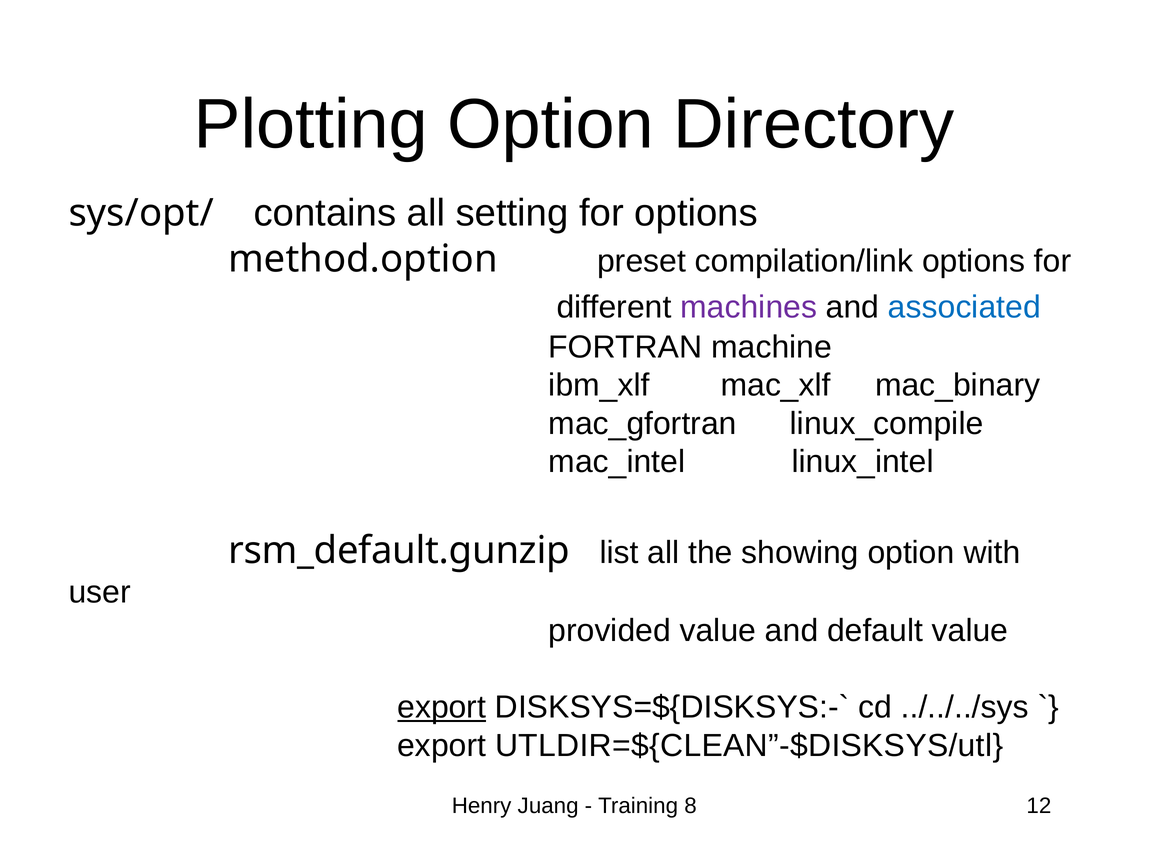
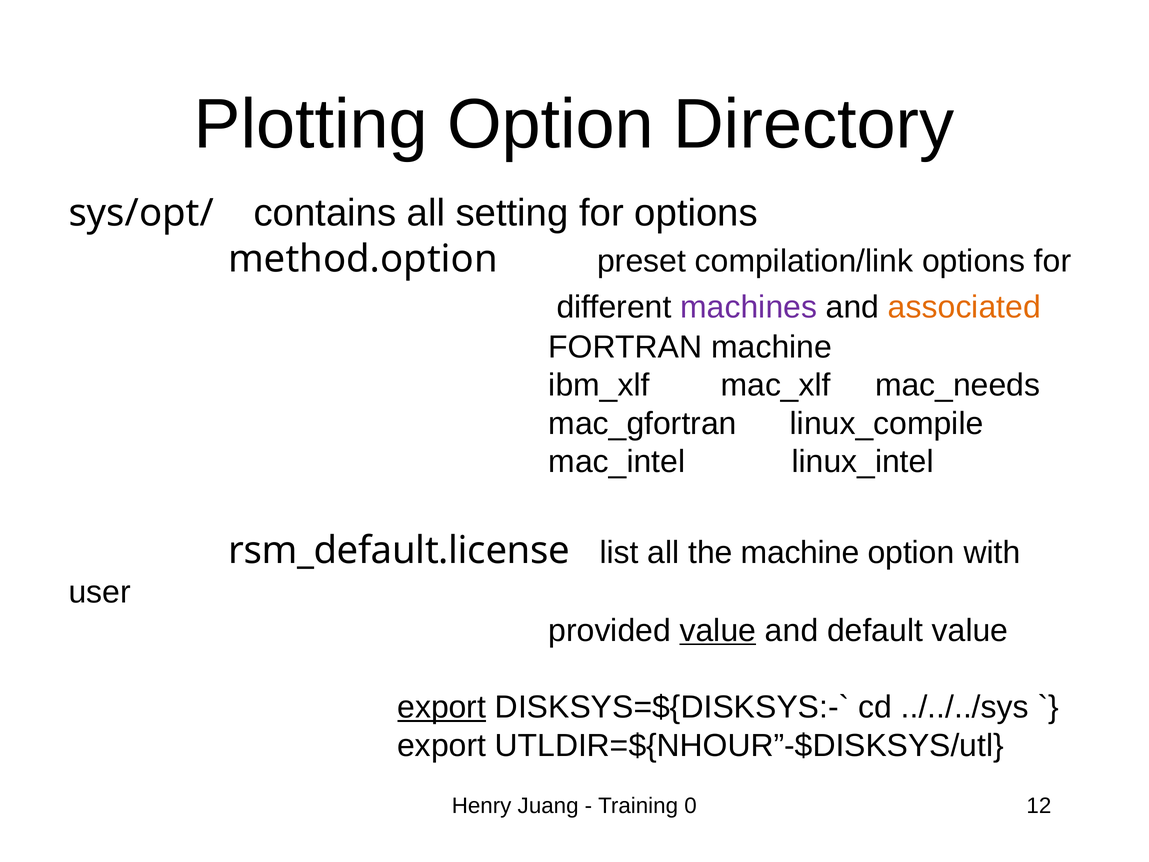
associated colour: blue -> orange (964, 307)
mac_binary: mac_binary -> mac_needs (958, 385)
rsm_default.gunzip: rsm_default.gunzip -> rsm_default.license (399, 550)
the showing: showing -> machine (800, 552)
value underline: none -> present (718, 630)
UTLDIR=${CLEAN”-$DISKSYS/utl: UTLDIR=${CLEAN”-$DISKSYS/utl -> UTLDIR=${NHOUR”-$DISKSYS/utl (749, 745)
8: 8 -> 0 (691, 806)
